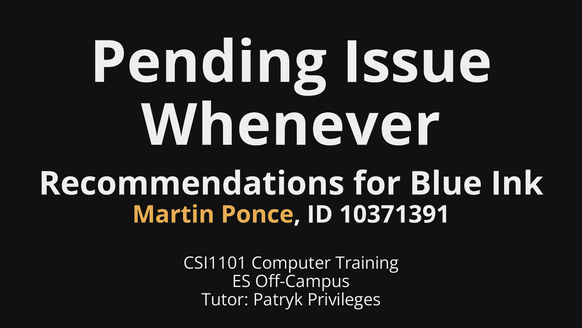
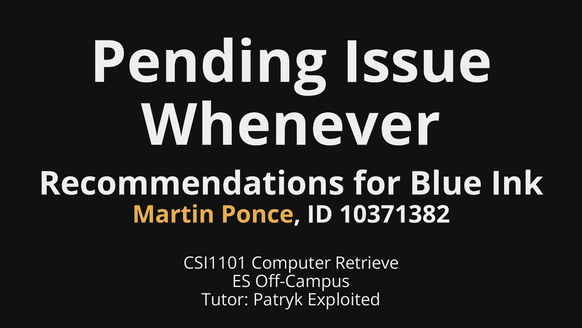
10371391: 10371391 -> 10371382 (395, 214)
Training: Training -> Retrieve (367, 263)
Privileges: Privileges -> Exploited (344, 299)
